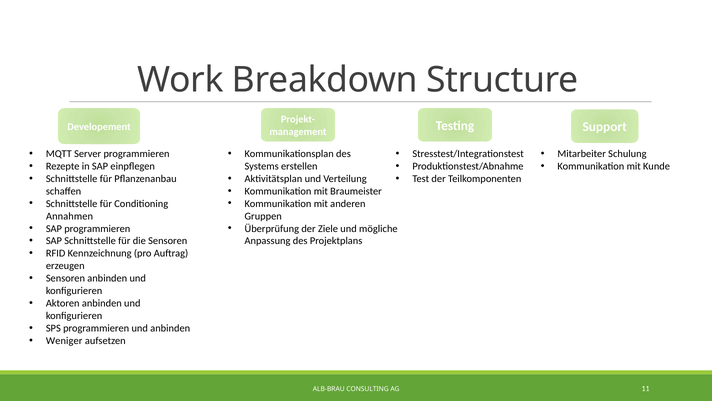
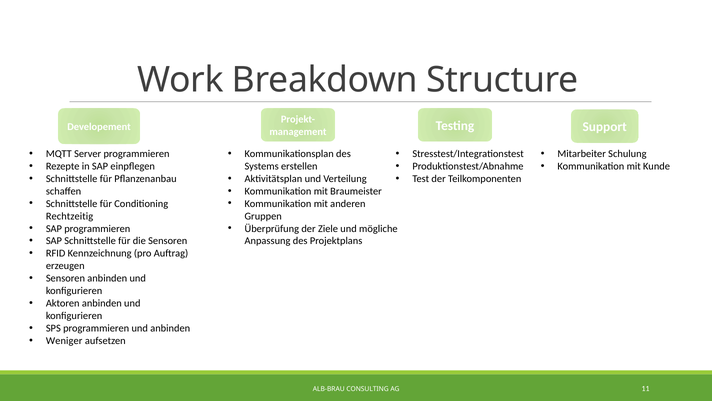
Annahmen: Annahmen -> Rechtzeitig (70, 216)
